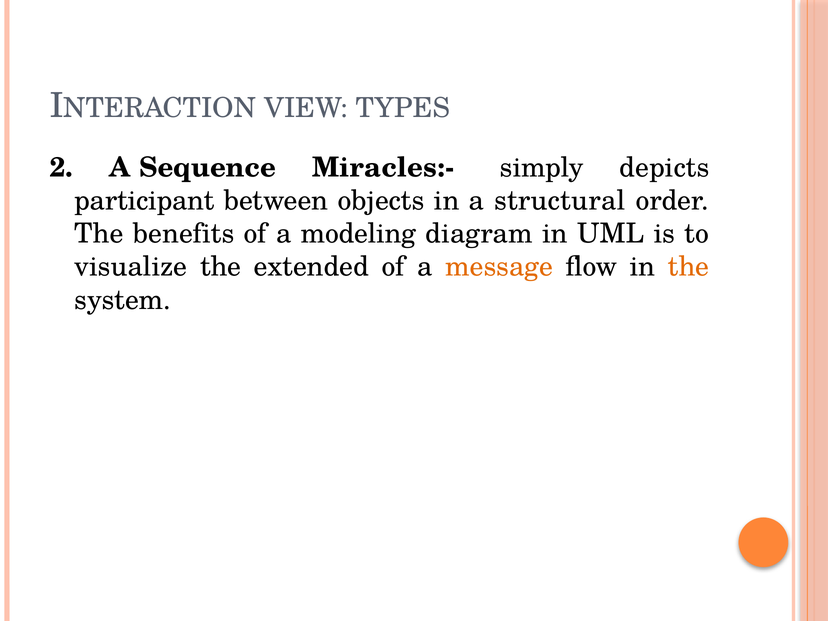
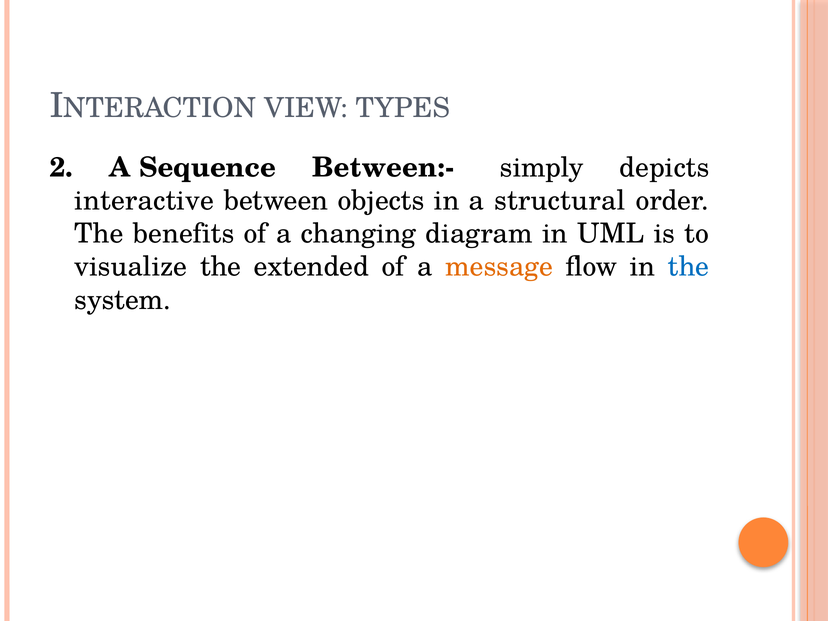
Miracles:-: Miracles:- -> Between:- (383, 167)
participant: participant -> interactive (144, 201)
modeling: modeling -> changing (358, 234)
the colour: orange -> blue (689, 267)
